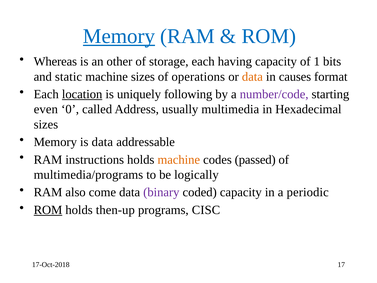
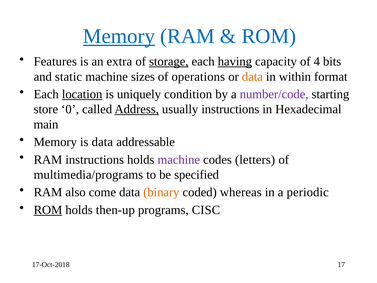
Whereas: Whereas -> Features (55, 61)
other: other -> extra (119, 61)
storage underline: none -> present (169, 61)
having underline: none -> present (235, 61)
1: 1 -> 4 (317, 61)
causes: causes -> within (295, 77)
following: following -> condition (188, 94)
even: even -> store (46, 109)
Address underline: none -> present (137, 109)
usually multimedia: multimedia -> instructions (230, 109)
sizes: sizes -> main (46, 124)
machine colour: orange -> purple (179, 159)
passed: passed -> letters (255, 159)
logically: logically -> specified (197, 175)
binary colour: purple -> orange (161, 192)
coded capacity: capacity -> whereas (241, 192)
